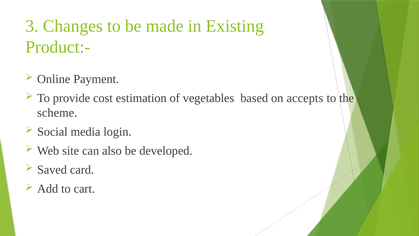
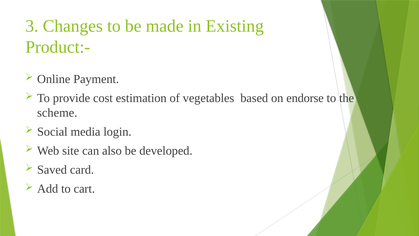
accepts: accepts -> endorse (305, 98)
